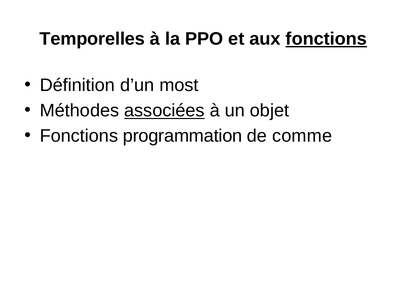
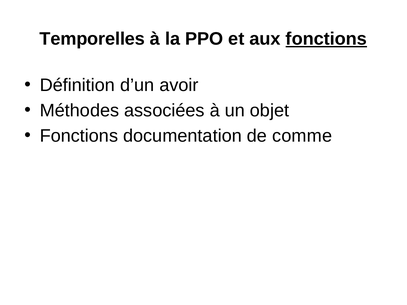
most: most -> avoir (179, 85)
associées underline: present -> none (164, 111)
programmation: programmation -> documentation (182, 136)
